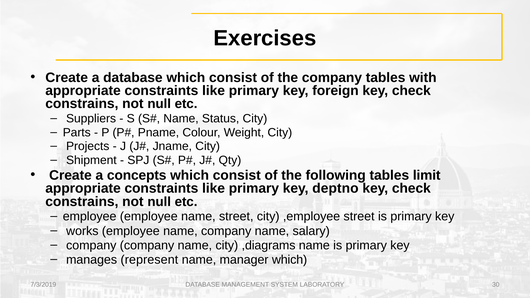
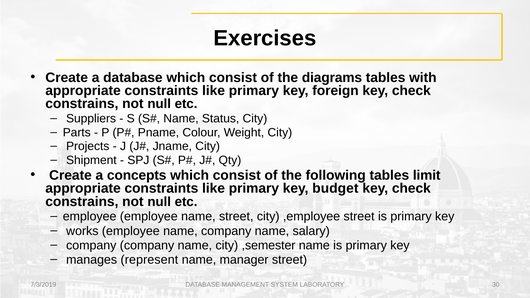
the company: company -> diagrams (332, 78)
deptno: deptno -> budget (335, 188)
,diagrams: ,diagrams -> ,semester (269, 245)
manager which: which -> street (290, 260)
